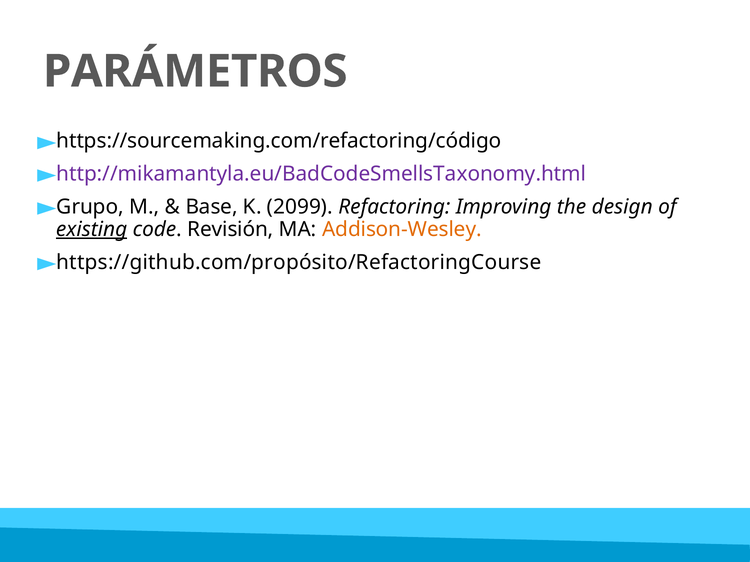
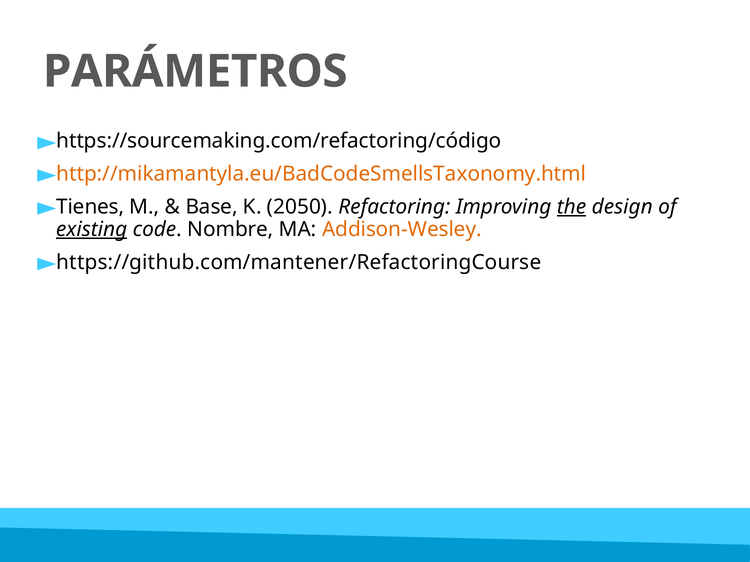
http://mikamantyla.eu/BadCodeSmellsTaxonomy.html colour: purple -> orange (321, 174)
Grupo: Grupo -> Tienes (90, 207)
2099: 2099 -> 2050 (300, 207)
the underline: none -> present (572, 207)
Revisión: Revisión -> Nombre (230, 230)
https://github.com/propósito/RefactoringCourse: https://github.com/propósito/RefactoringCourse -> https://github.com/mantener/RefactoringCourse (299, 262)
